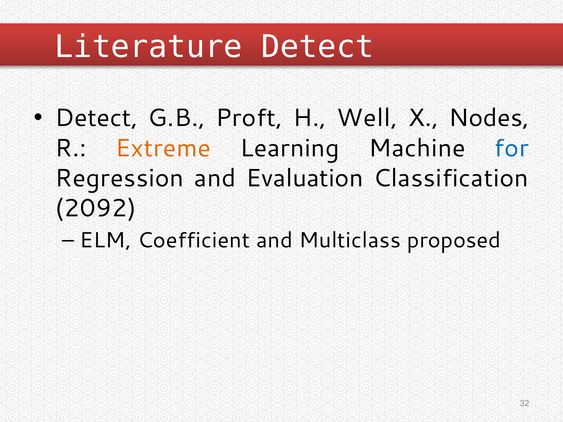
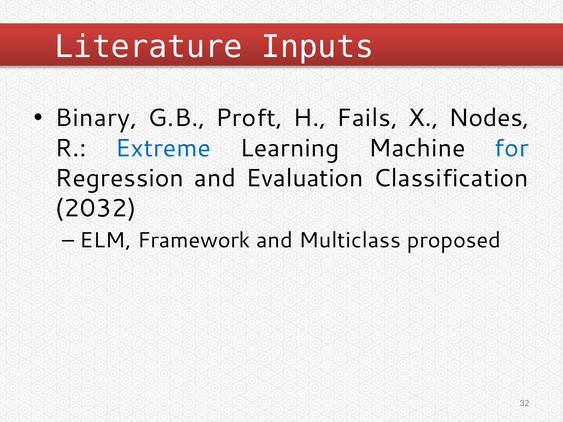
Literature Detect: Detect -> Inputs (318, 47)
Detect: Detect -> Binary (96, 118)
Well: Well -> Fails (367, 118)
Extreme colour: orange -> blue (163, 148)
2092: 2092 -> 2032 (96, 208)
Coefficient: Coefficient -> Framework (194, 241)
